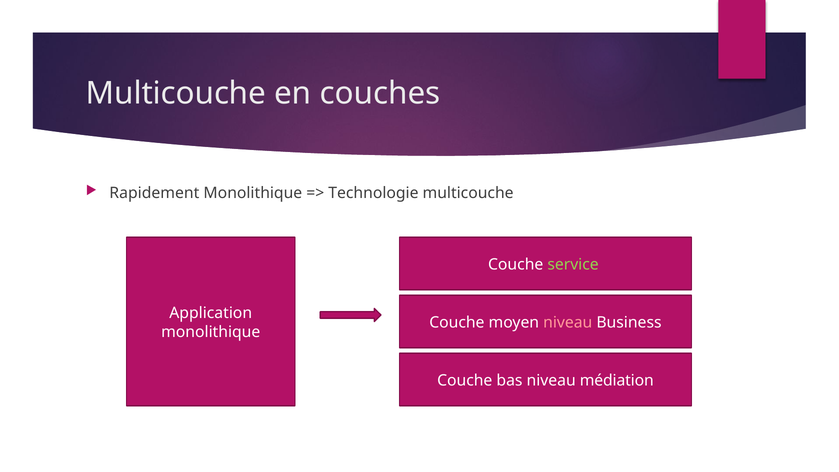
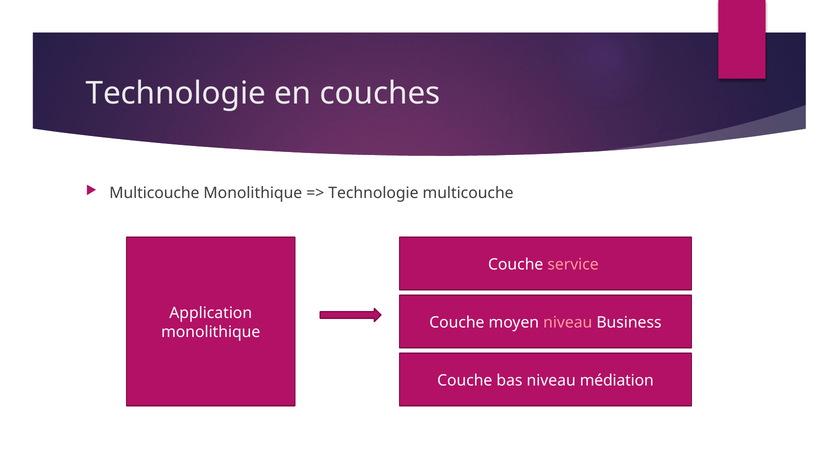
Multicouche: Multicouche -> Technologie (176, 94)
Rapidement: Rapidement -> Multicouche (154, 193)
service colour: light green -> pink (573, 265)
